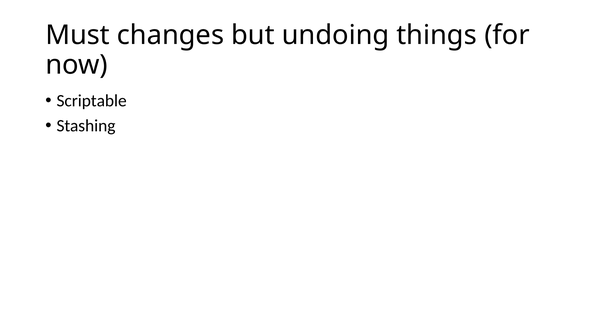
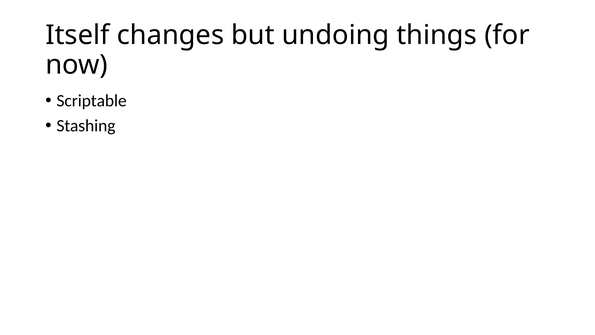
Must: Must -> Itself (78, 35)
